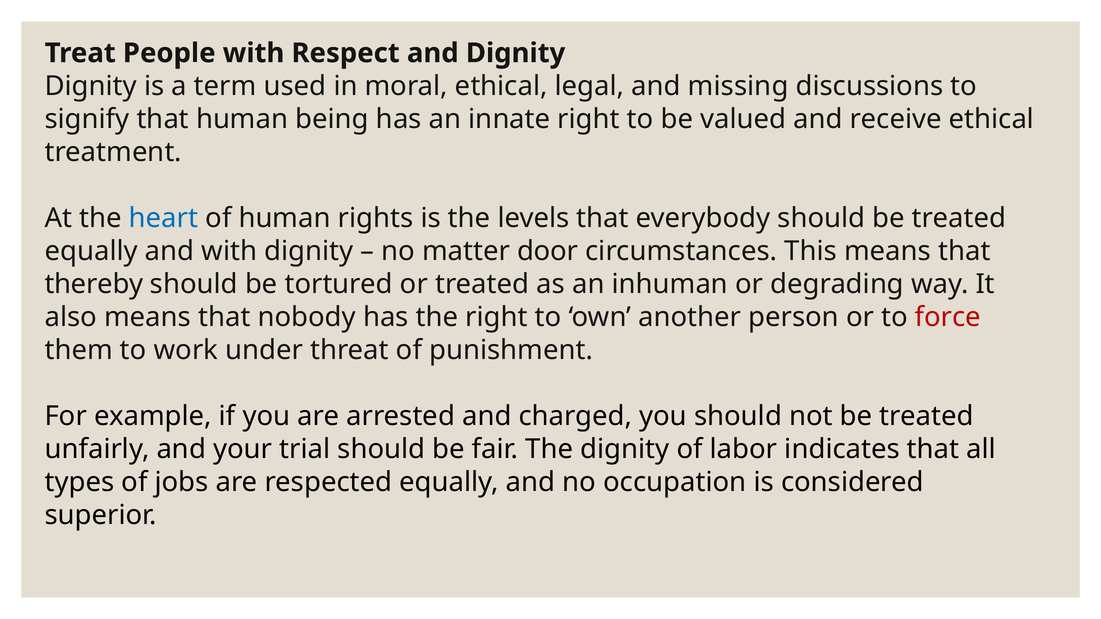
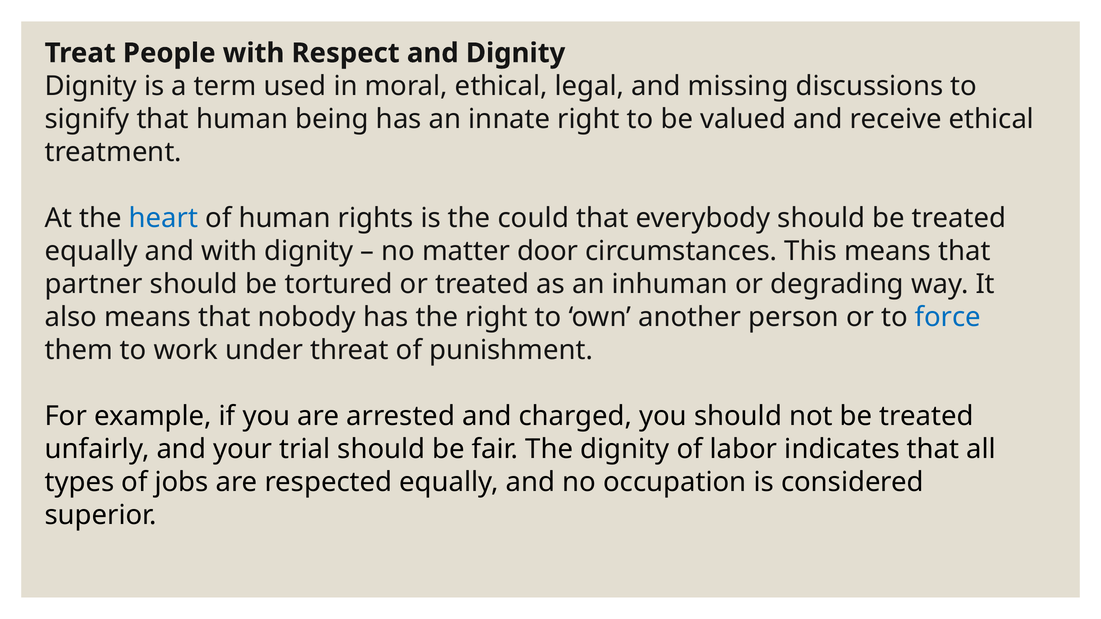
levels: levels -> could (533, 218)
thereby: thereby -> partner (94, 284)
force colour: red -> blue (948, 317)
